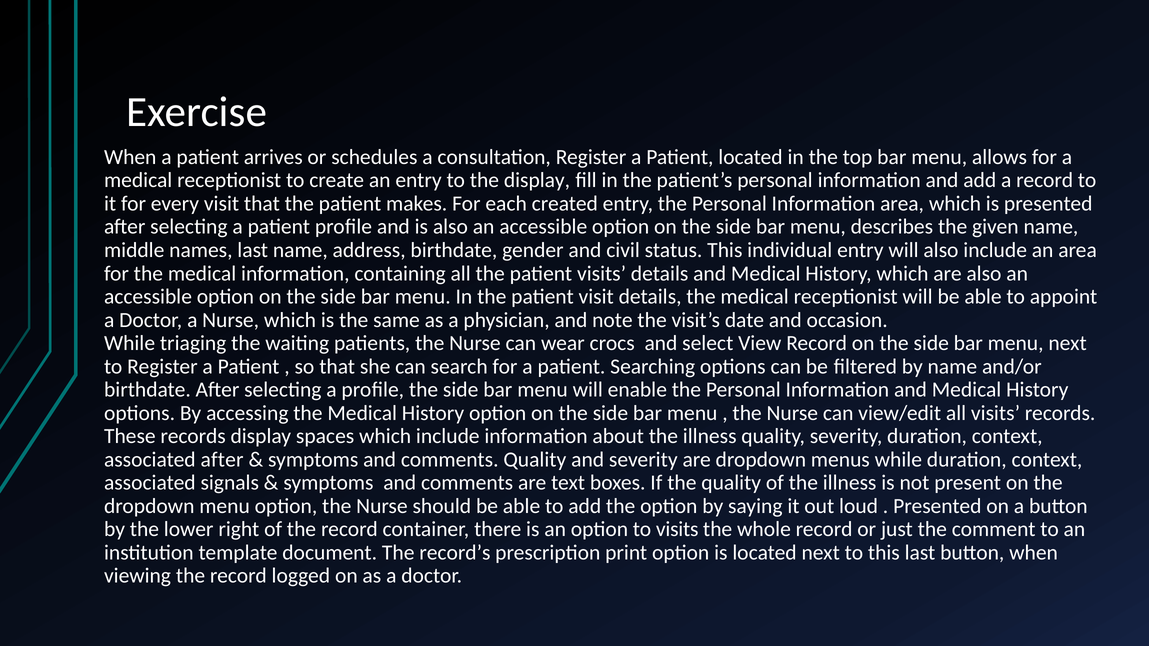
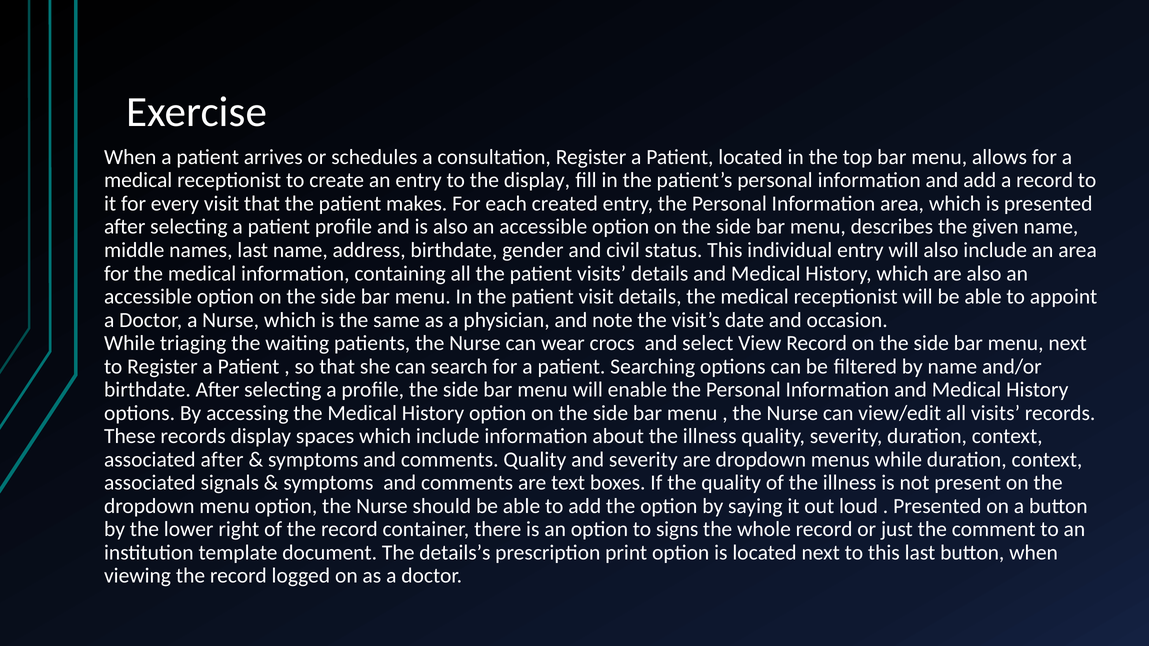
to visits: visits -> signs (677, 530)
record’s: record’s -> details’s (455, 553)
